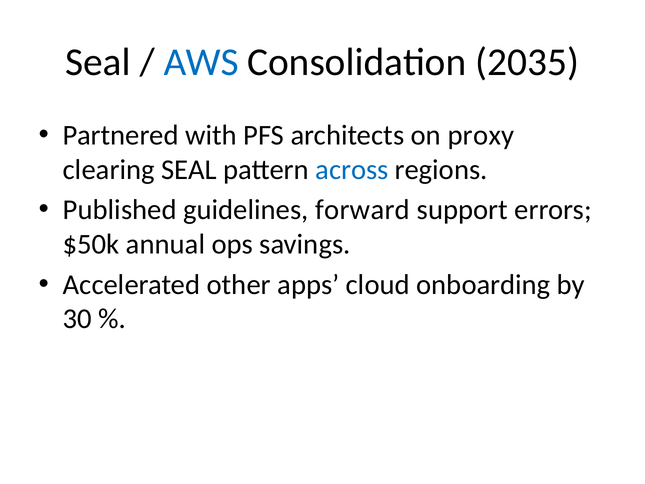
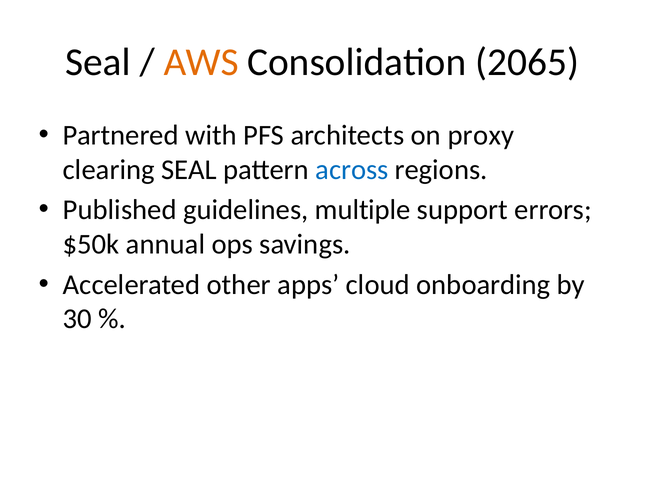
AWS colour: blue -> orange (201, 62)
2035: 2035 -> 2065 (527, 62)
forward: forward -> multiple (363, 210)
